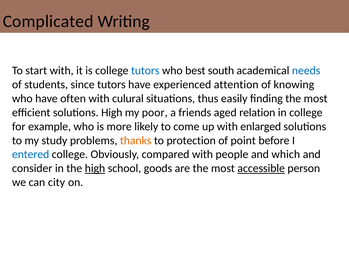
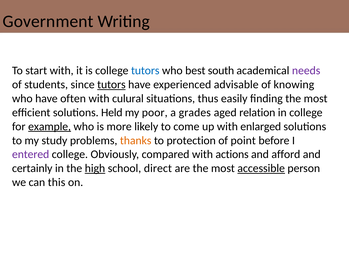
Complicated: Complicated -> Government (48, 21)
needs colour: blue -> purple (306, 70)
tutors underline: none -> present (111, 84)
attention: attention -> advisable (236, 84)
solutions High: High -> Held (112, 112)
friends: friends -> grades (195, 112)
example underline: none -> present (50, 126)
entered colour: blue -> purple (31, 154)
people: people -> actions (232, 154)
which: which -> afford (286, 154)
consider: consider -> certainly (32, 168)
goods: goods -> direct (158, 168)
city: city -> this (57, 182)
